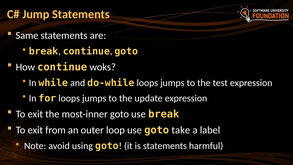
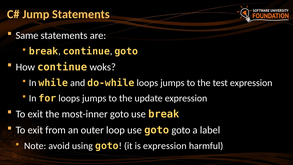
goto take: take -> goto (181, 130)
is statements: statements -> expression (165, 146)
